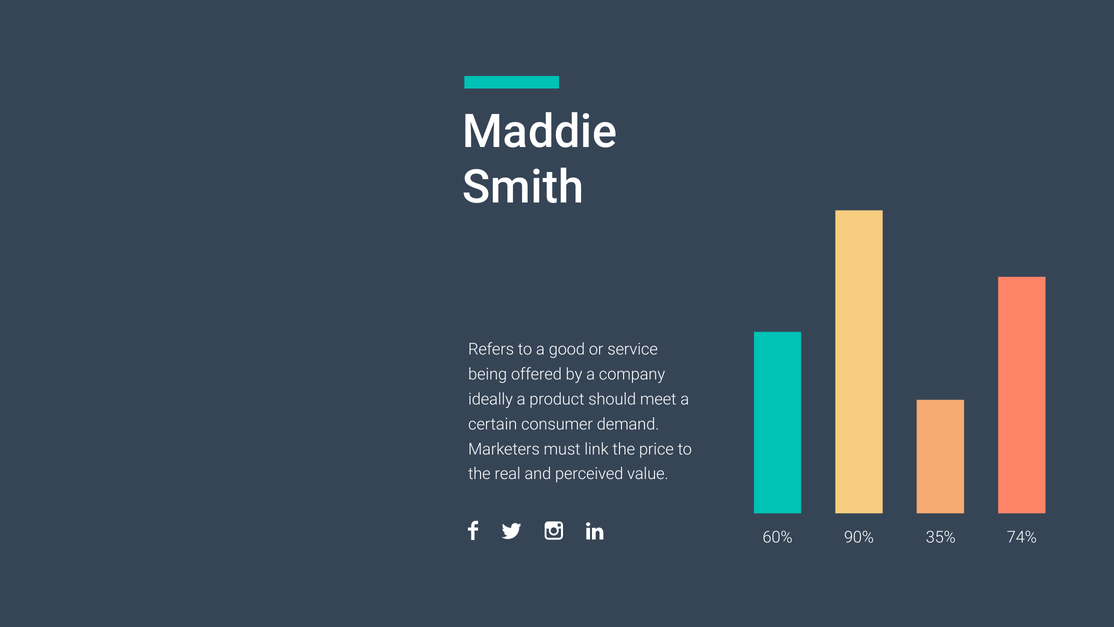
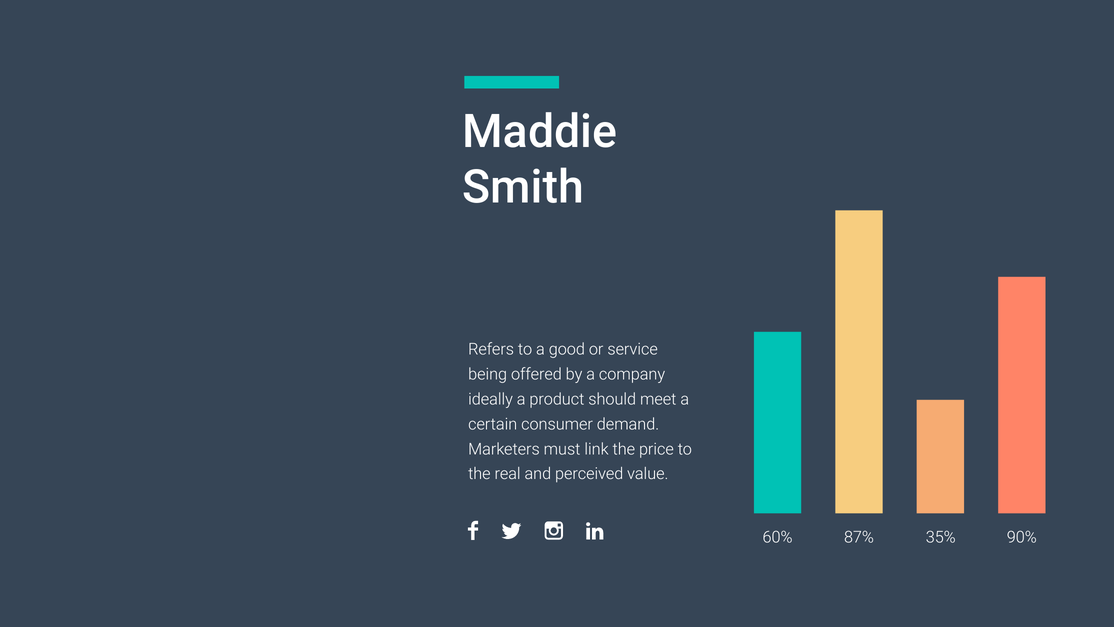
90%: 90% -> 87% (859, 537)
74%: 74% -> 90% (1022, 537)
